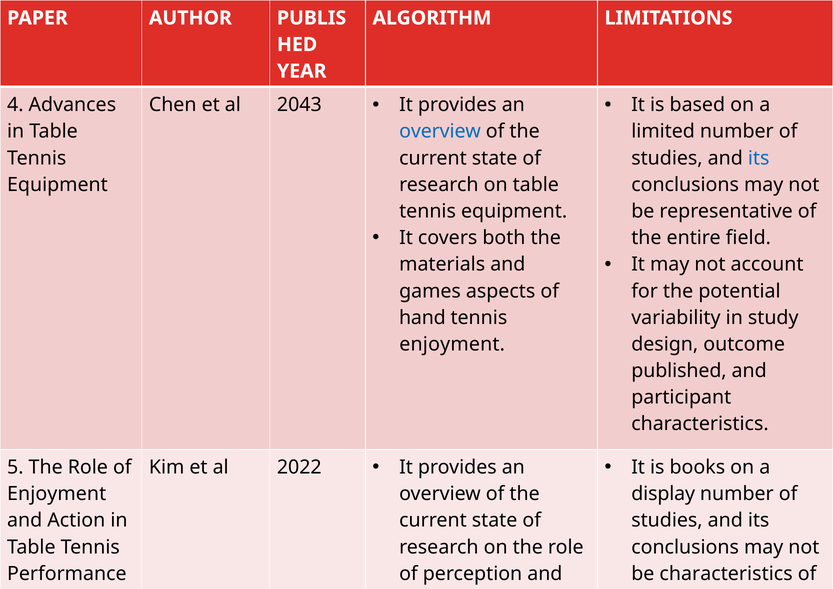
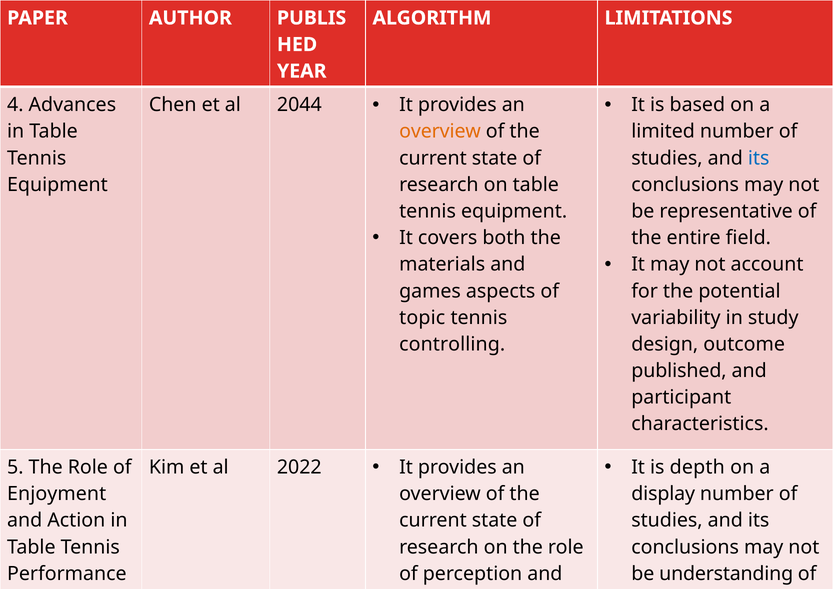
2043: 2043 -> 2044 (299, 105)
overview colour: blue -> orange (440, 131)
hand: hand -> topic (422, 318)
enjoyment: enjoyment -> controlling (452, 344)
books: books -> depth (697, 467)
be characteristics: characteristics -> understanding (726, 574)
